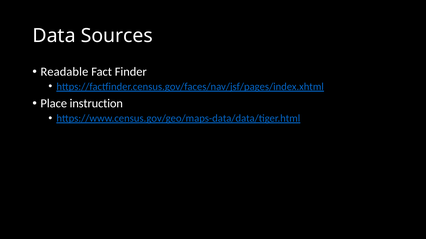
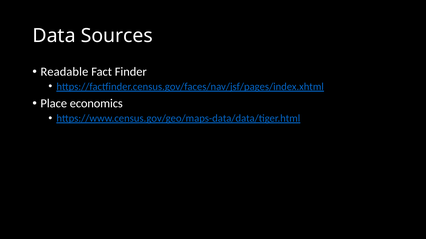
instruction: instruction -> economics (96, 104)
